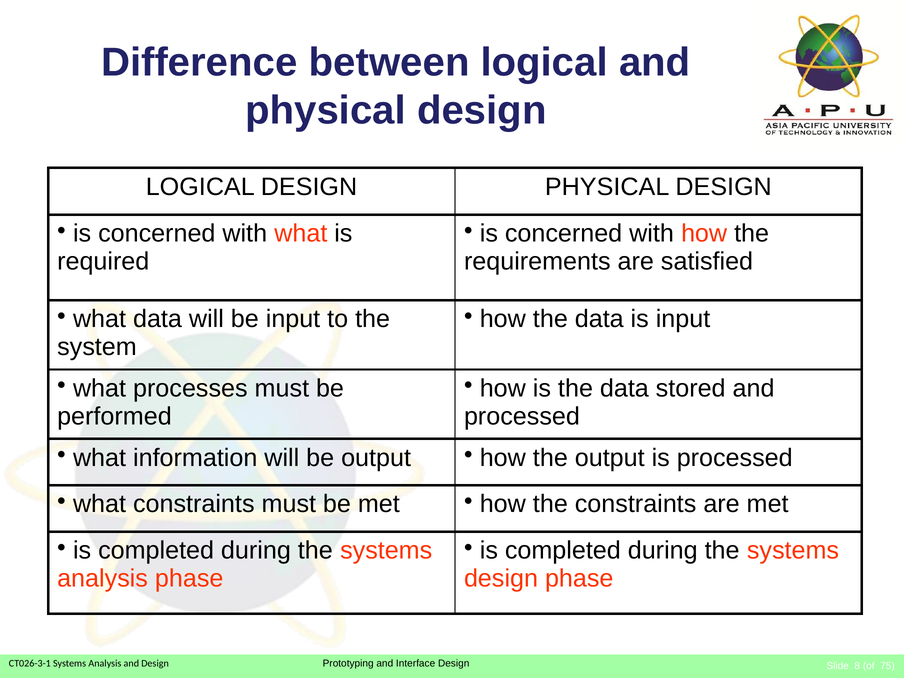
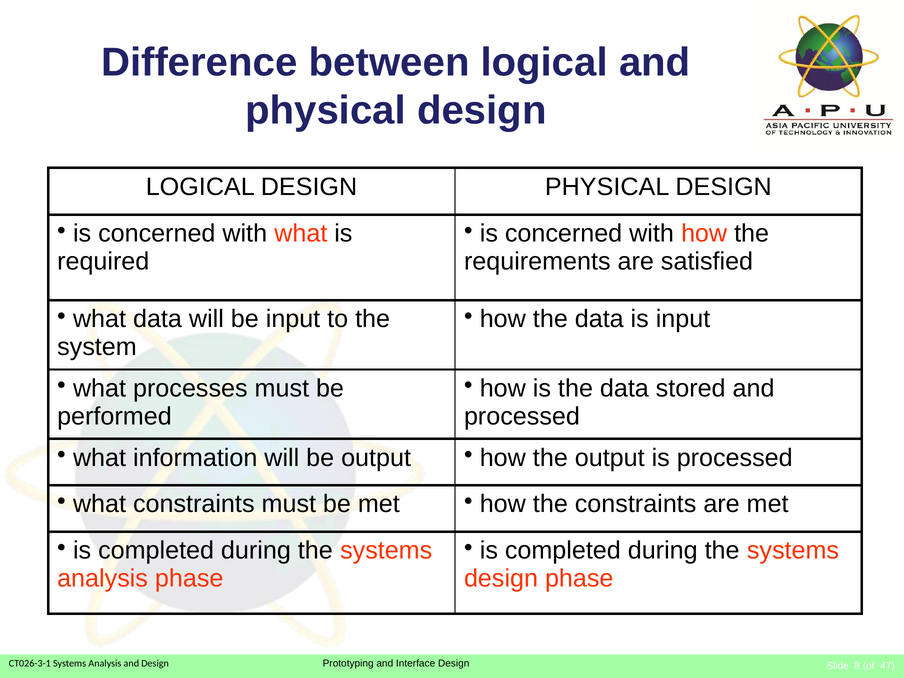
75: 75 -> 47 (887, 666)
